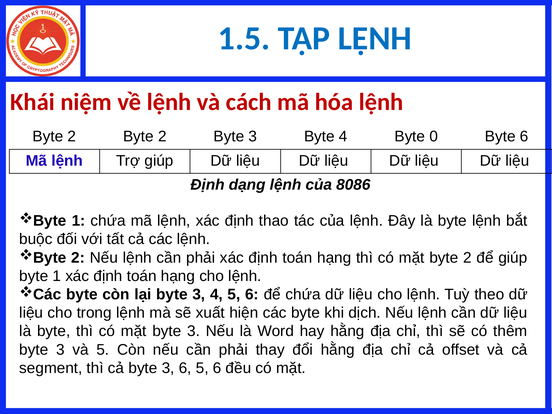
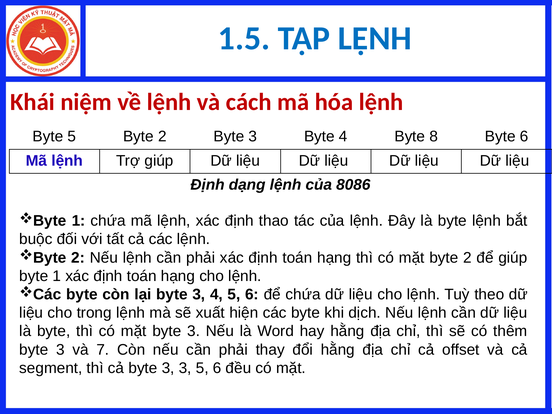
2: 2 -> 5 (72, 136)
0: 0 -> 8 (434, 136)
và 5: 5 -> 7 (103, 350)
3 6: 6 -> 3 (185, 368)
